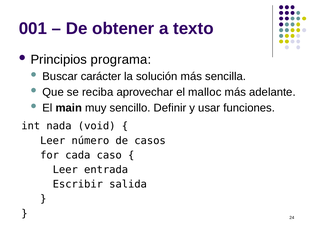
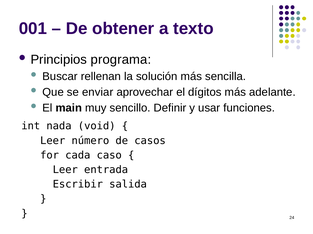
carácter: carácter -> rellenan (101, 77)
reciba: reciba -> enviar (98, 92)
malloc: malloc -> dígitos (205, 92)
